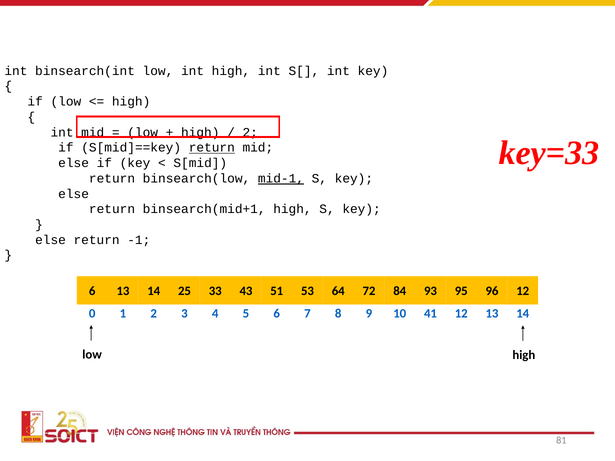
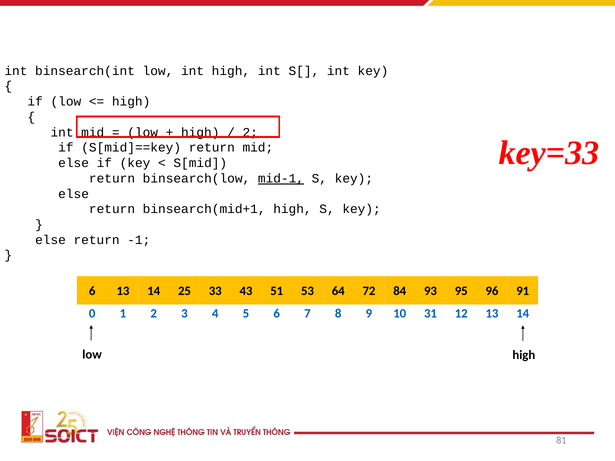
return underline: present -> none (212, 148)
95 12: 12 -> 91 (523, 291)
41: 41 -> 31 (430, 314)
